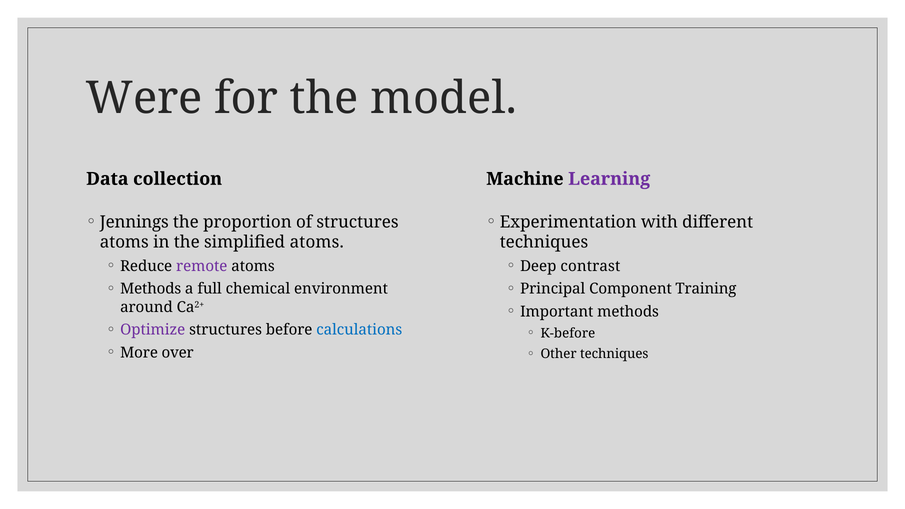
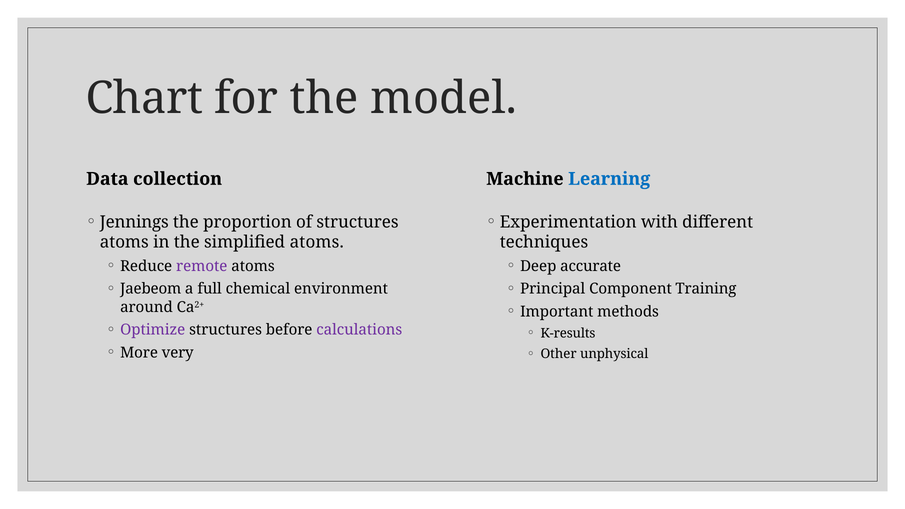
Were: Were -> Chart (144, 98)
Learning colour: purple -> blue (609, 179)
contrast: contrast -> accurate (591, 266)
Methods: Methods -> Jaebeom (151, 289)
calculations colour: blue -> purple (359, 330)
K-before: K-before -> K-results (568, 333)
over: over -> very (178, 353)
Other techniques: techniques -> unphysical (614, 354)
